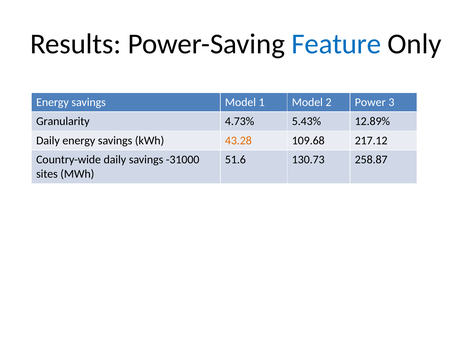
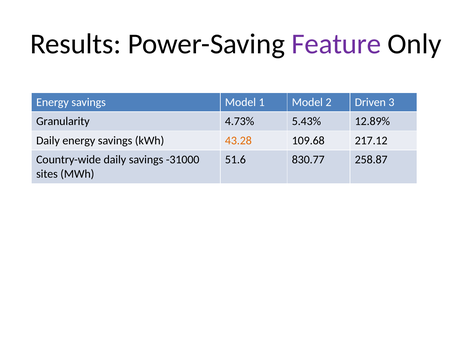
Feature colour: blue -> purple (336, 44)
Power: Power -> Driven (370, 102)
130.73: 130.73 -> 830.77 (308, 160)
